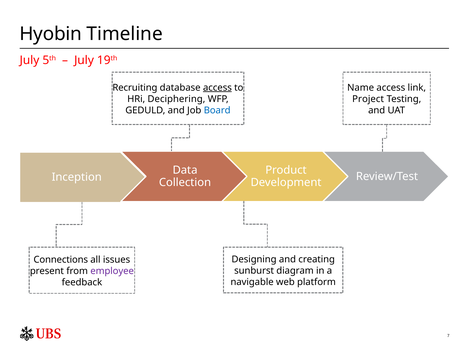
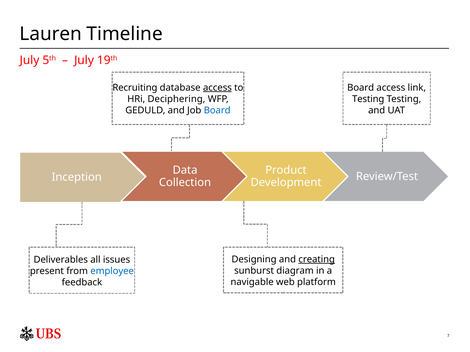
Hyobin: Hyobin -> Lauren (51, 34)
Name: Name -> Board (361, 88)
Project: Project -> Testing (368, 99)
creating underline: none -> present (317, 260)
Connections: Connections -> Deliverables (61, 260)
employee colour: purple -> blue (112, 271)
